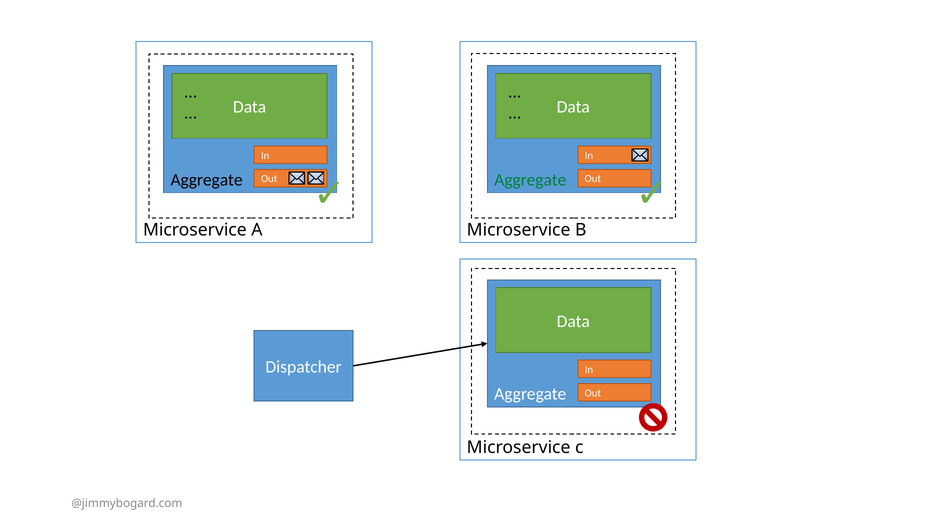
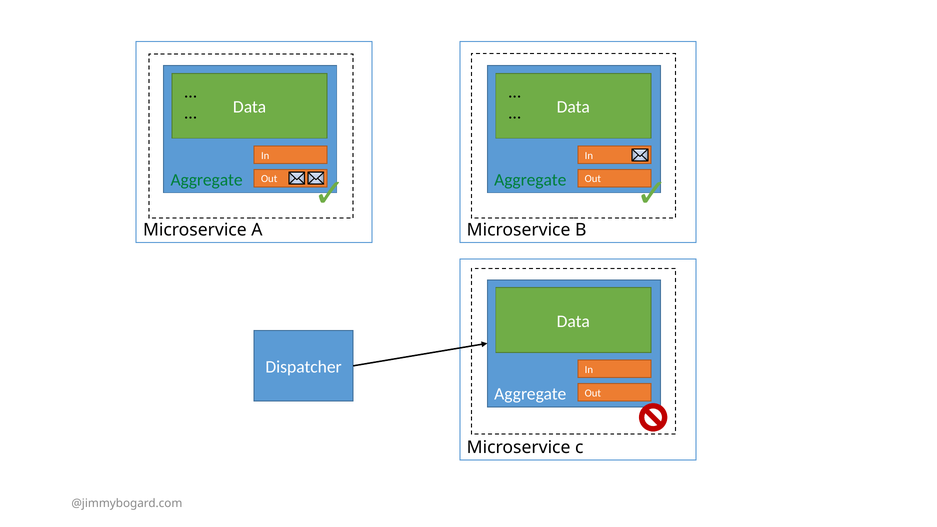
Aggregate colour: black -> green (207, 180)
